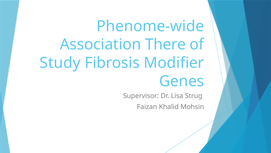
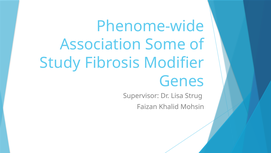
There: There -> Some (165, 44)
